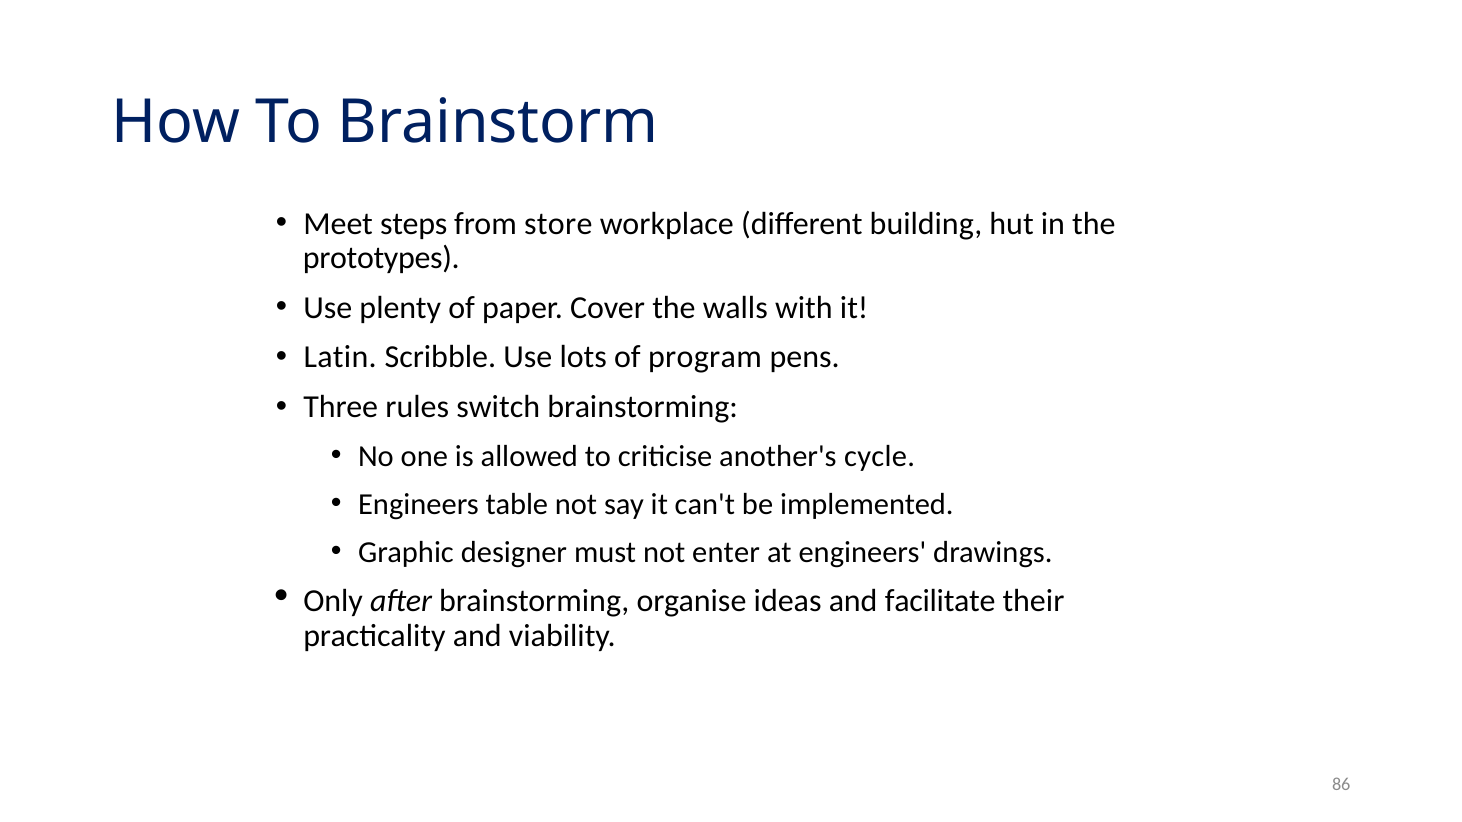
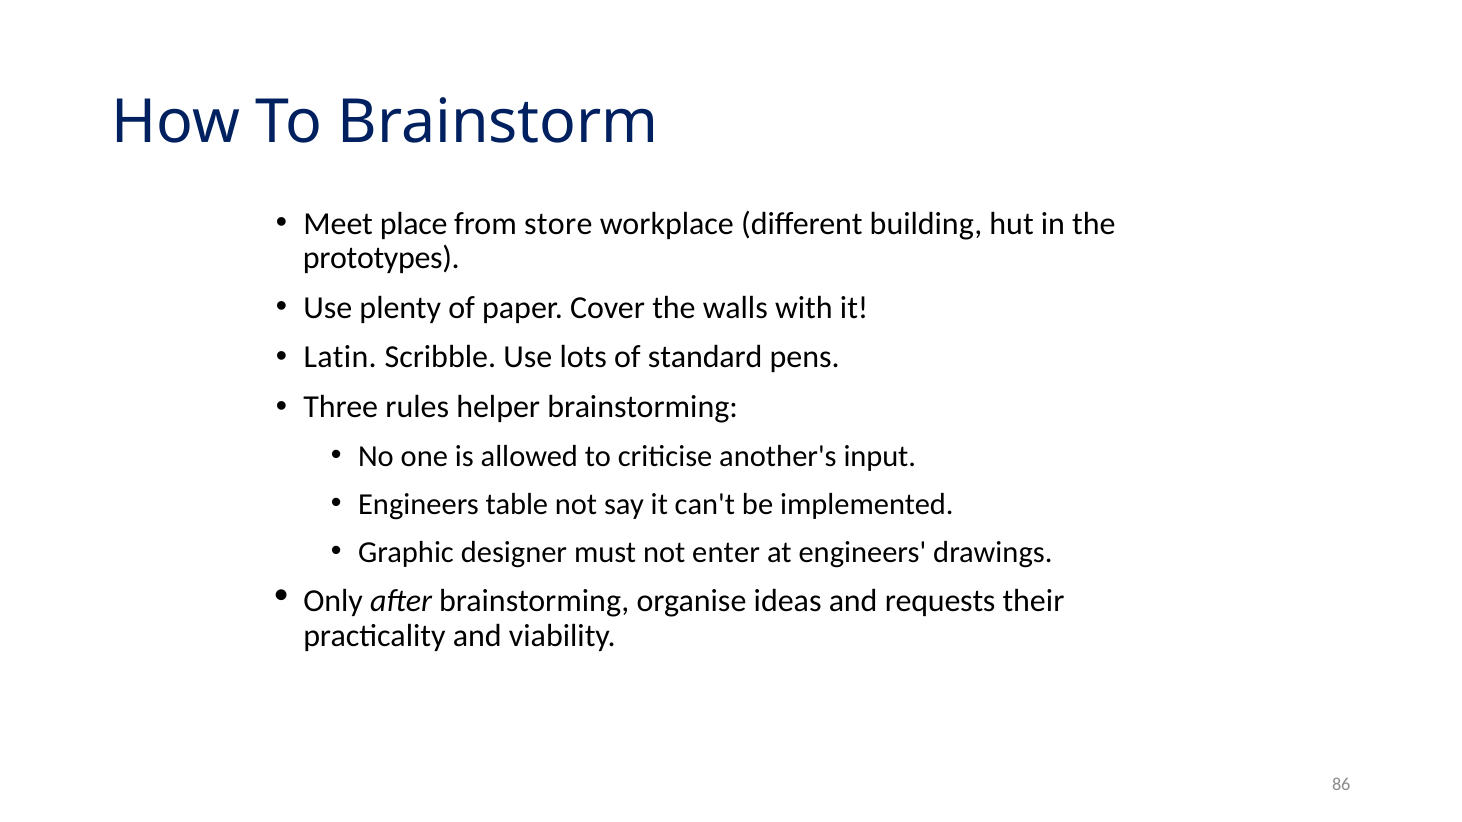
steps: steps -> place (414, 224)
program: program -> standard (705, 358)
switch: switch -> helper (498, 407)
cycle: cycle -> input (880, 456)
facilitate: facilitate -> requests (940, 601)
